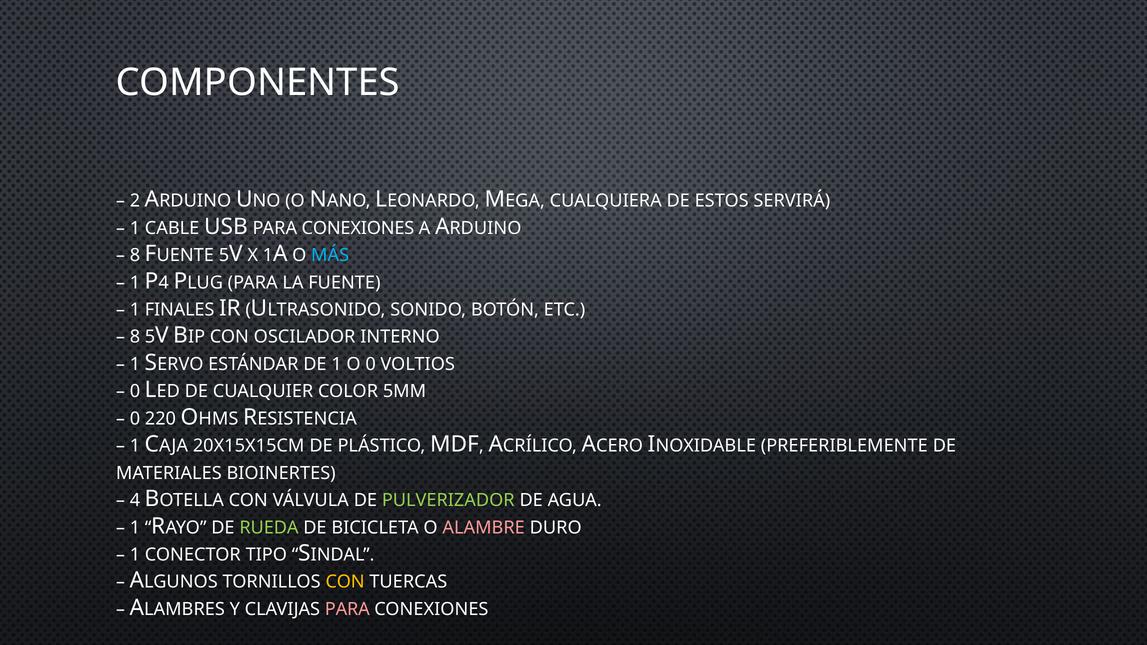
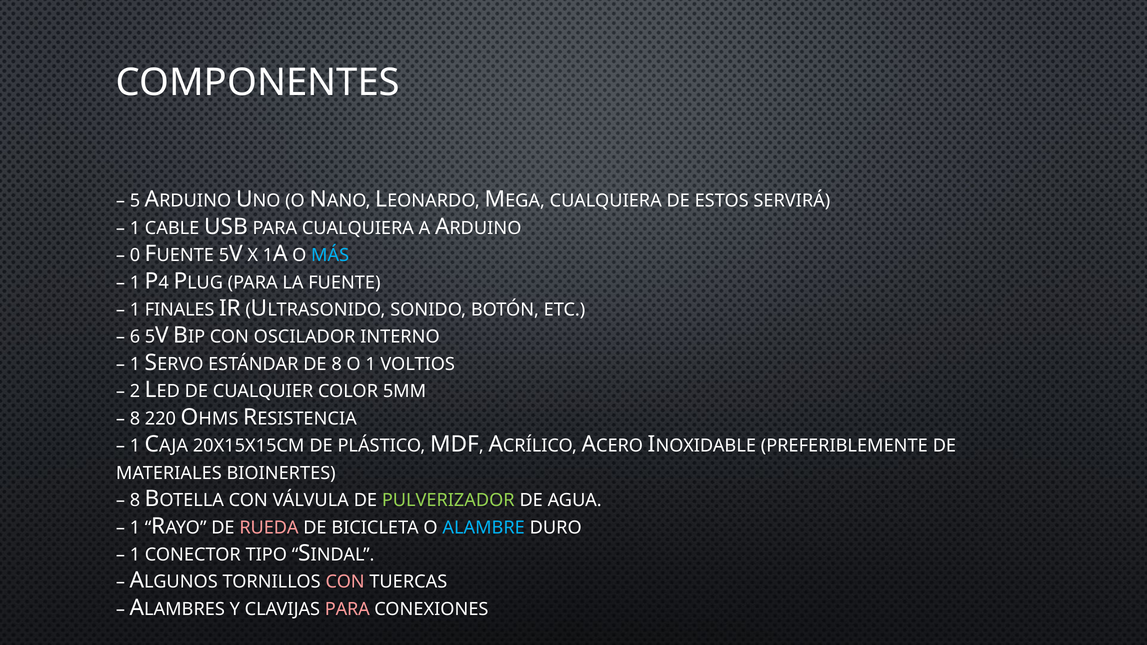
2: 2 -> 5 (135, 201)
USB PARA CONEXIONES: CONEXIONES -> CUALQUIERA (358, 228)
8: 8 -> 0 (135, 255)
8: 8 -> 6 (135, 337)
DE 1: 1 -> 8 (337, 364)
O 0: 0 -> 1 (371, 364)
0: 0 -> 2 (135, 392)
0: 0 -> 8 (135, 419)
4: 4 -> 8 (135, 500)
RUEDA colour: light green -> pink (269, 528)
ALAMBRE colour: pink -> light blue (484, 528)
CON colour: yellow -> pink (345, 582)
